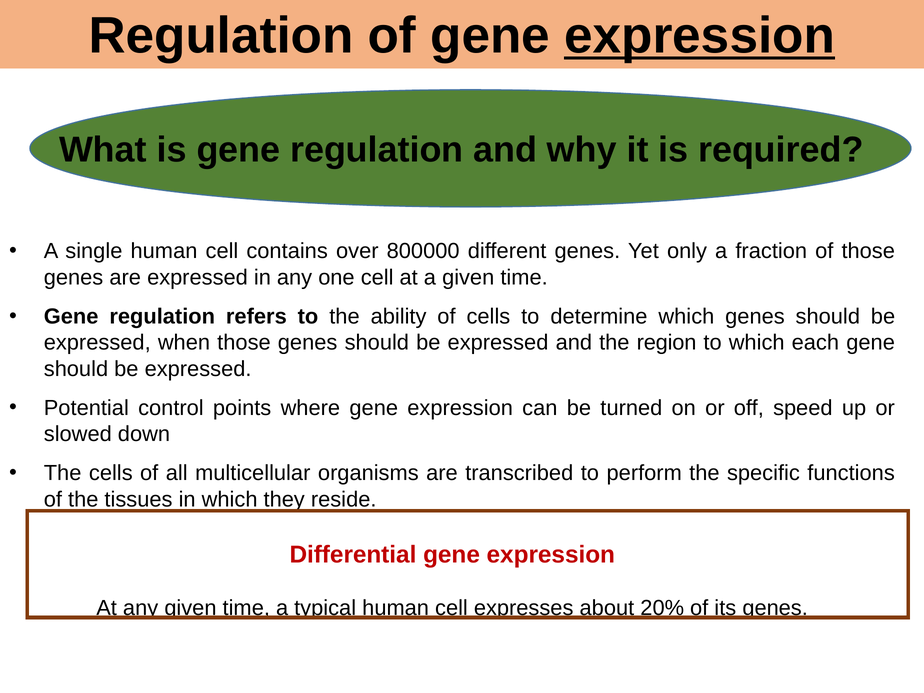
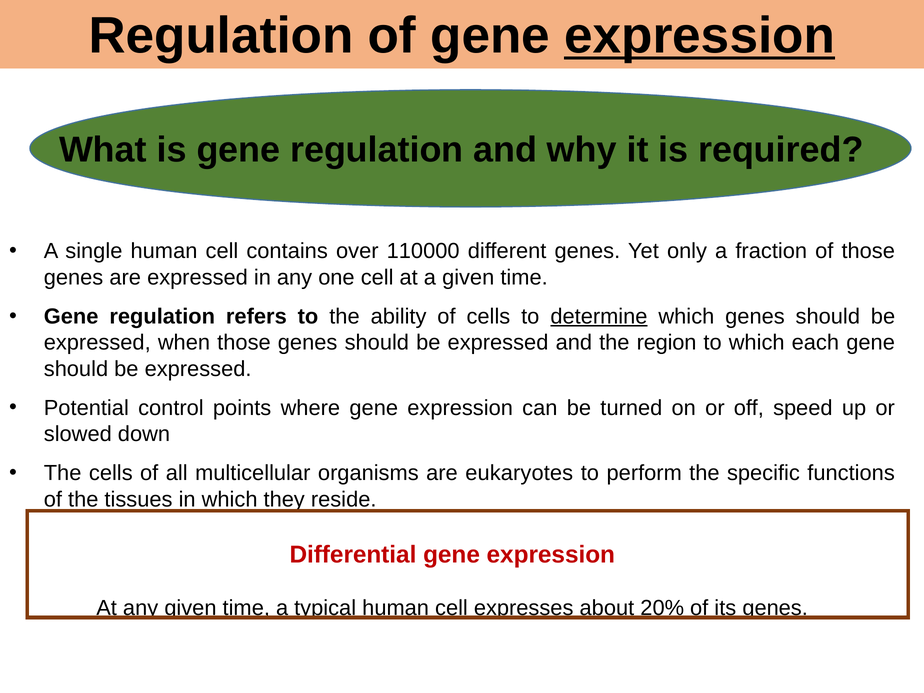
800000: 800000 -> 110000 (423, 251)
determine underline: none -> present (599, 316)
transcribed: transcribed -> eukaryotes (519, 473)
